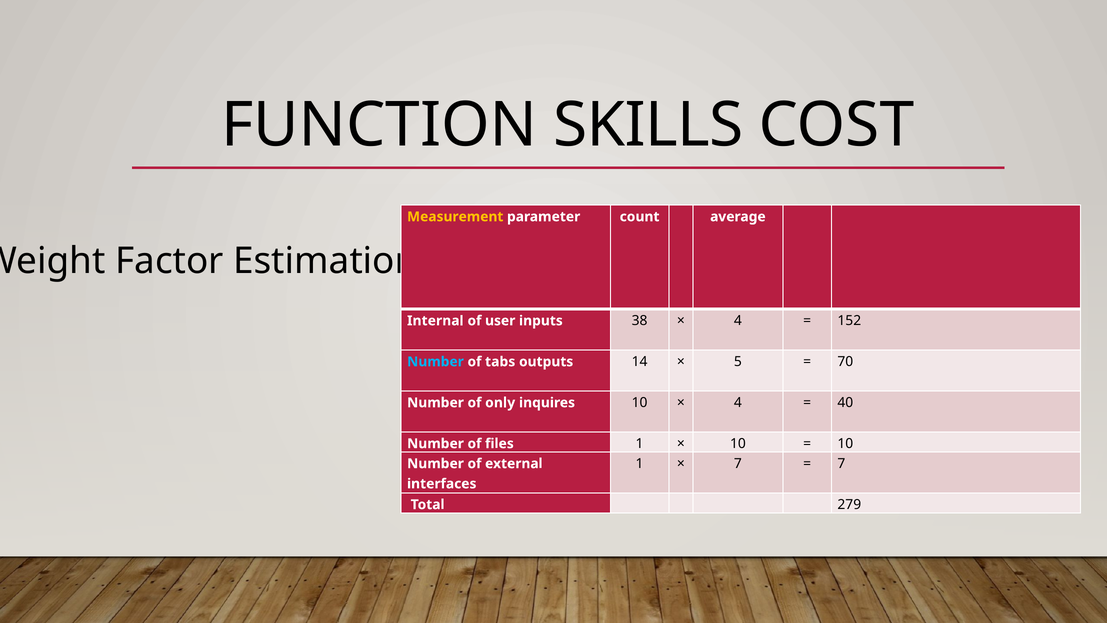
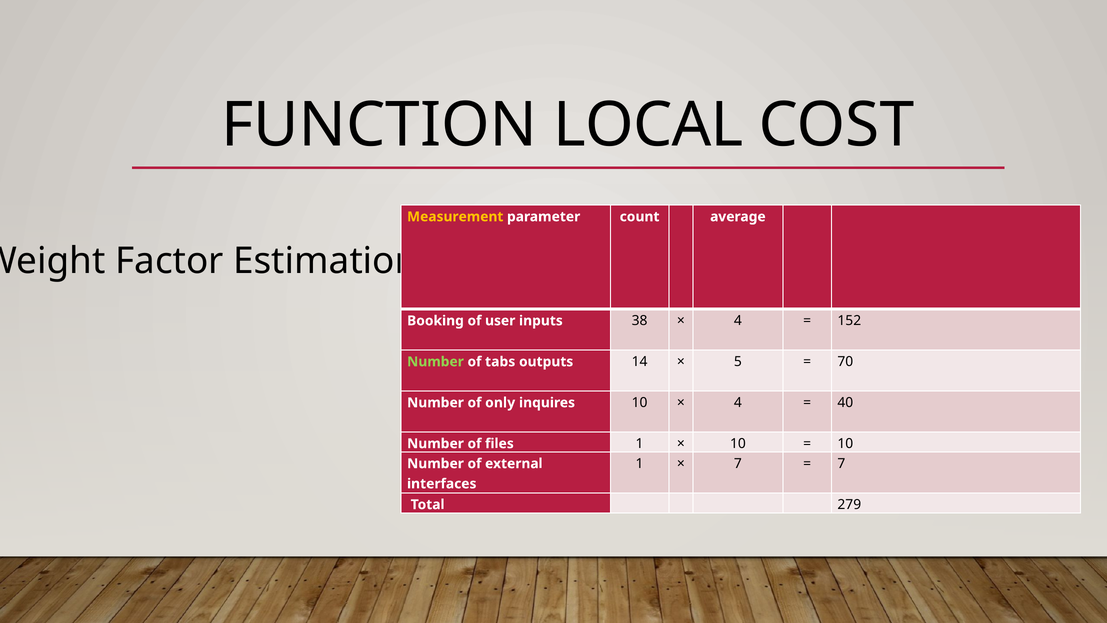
SKILLS: SKILLS -> LOCAL (648, 125)
Internal: Internal -> Booking (435, 321)
Number colour: light blue -> light green (435, 362)
